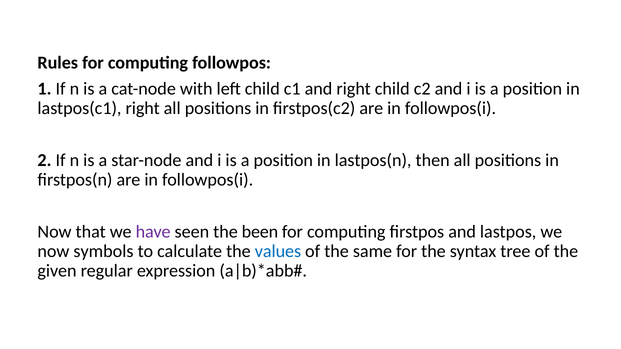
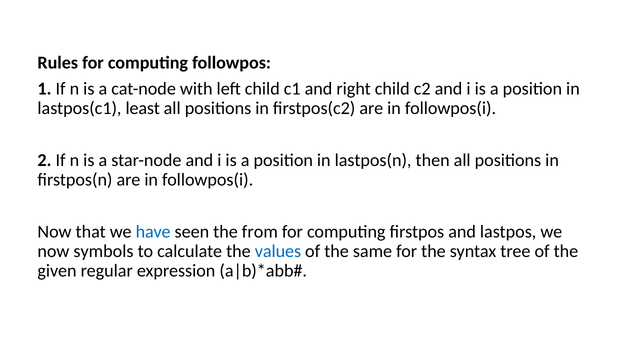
lastpos(c1 right: right -> least (143, 108)
have colour: purple -> blue (153, 232)
been: been -> from (260, 232)
